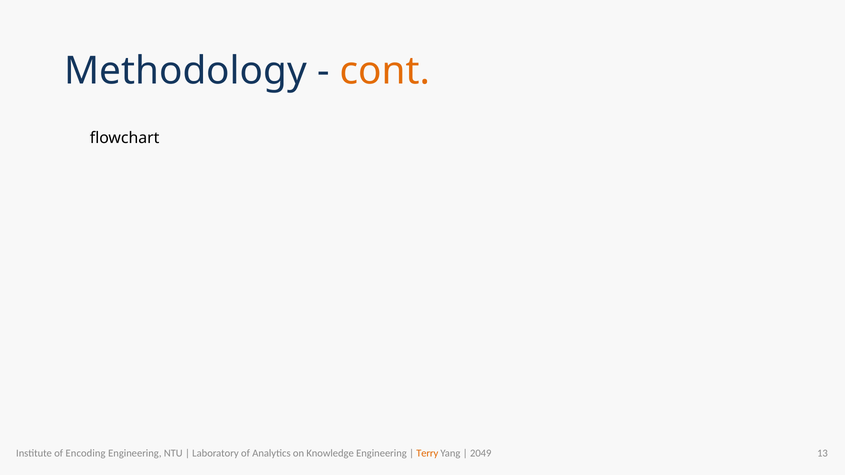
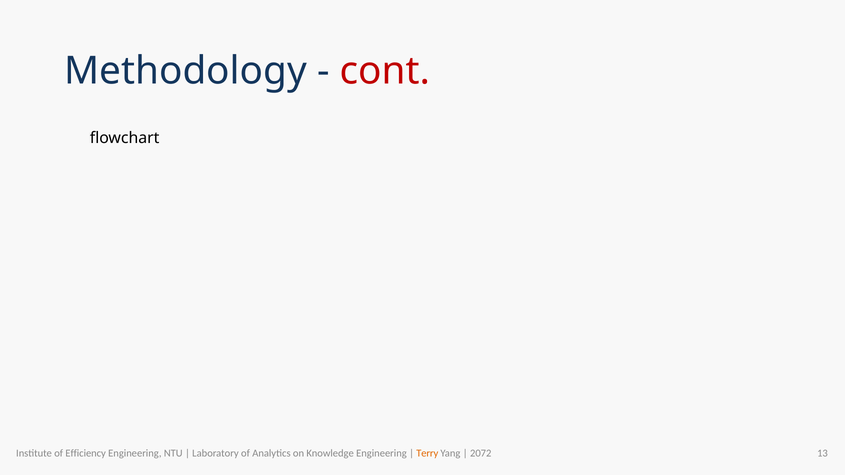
cont colour: orange -> red (385, 71)
Encoding: Encoding -> Efficiency (86, 454)
2049: 2049 -> 2072 (481, 454)
